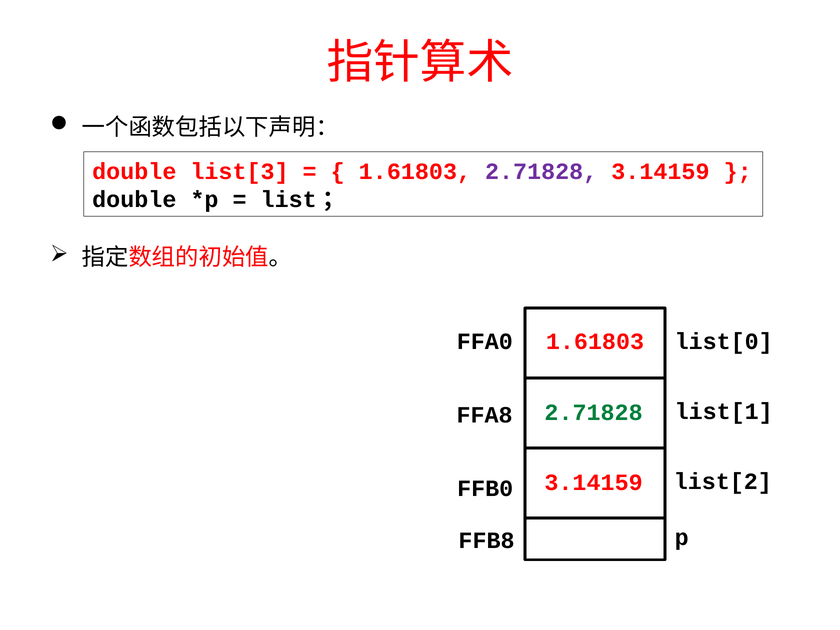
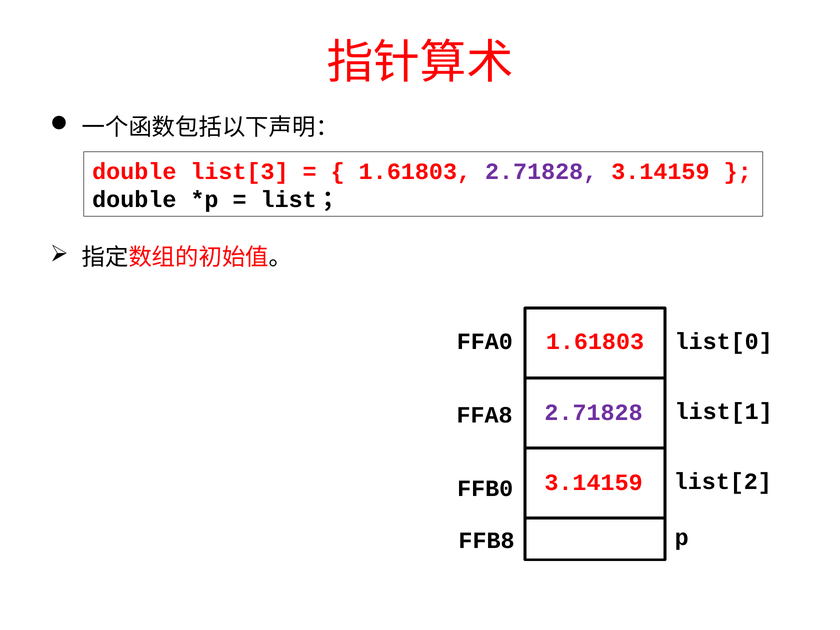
2.71828 colour: green -> purple (594, 413)
